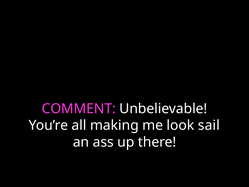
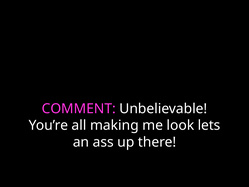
sail: sail -> lets (209, 125)
